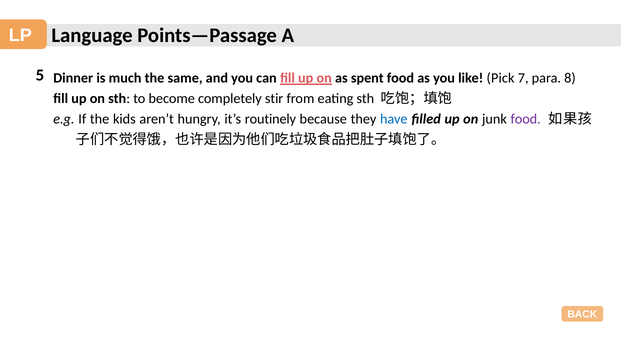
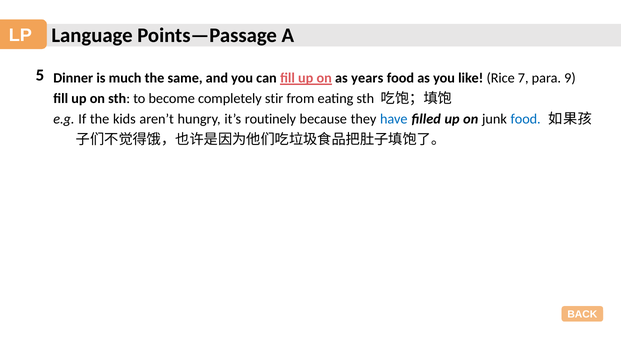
spent: spent -> years (367, 78)
Pick: Pick -> Rice (501, 78)
8: 8 -> 9 (570, 78)
food colour: purple -> blue (526, 119)
